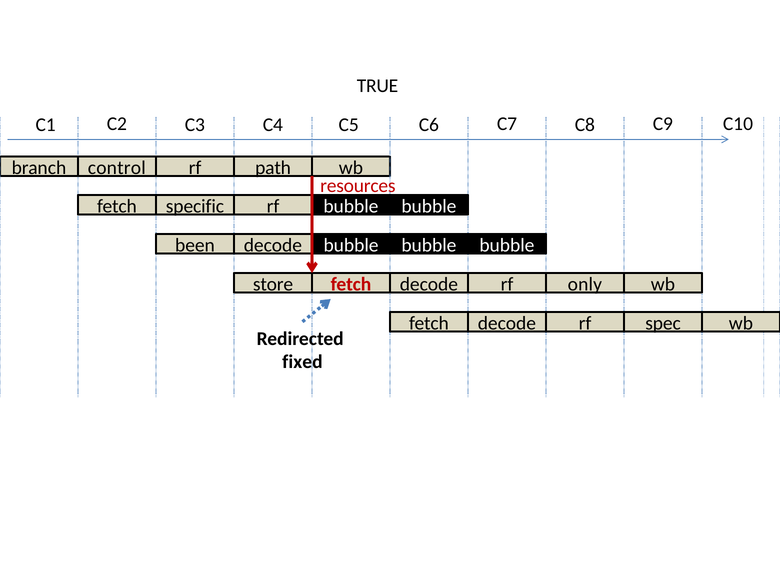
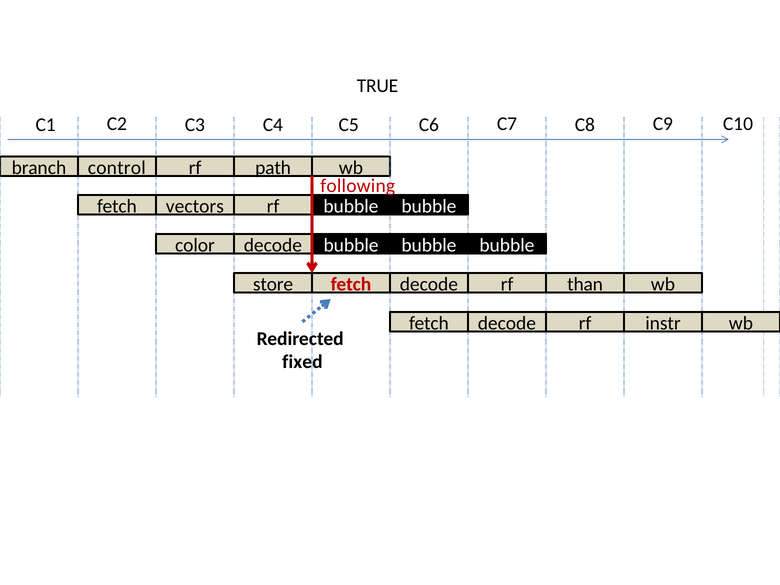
resources: resources -> following (358, 186)
specific: specific -> vectors (195, 206)
been: been -> color (195, 245)
only: only -> than (585, 284)
spec: spec -> instr (663, 323)
